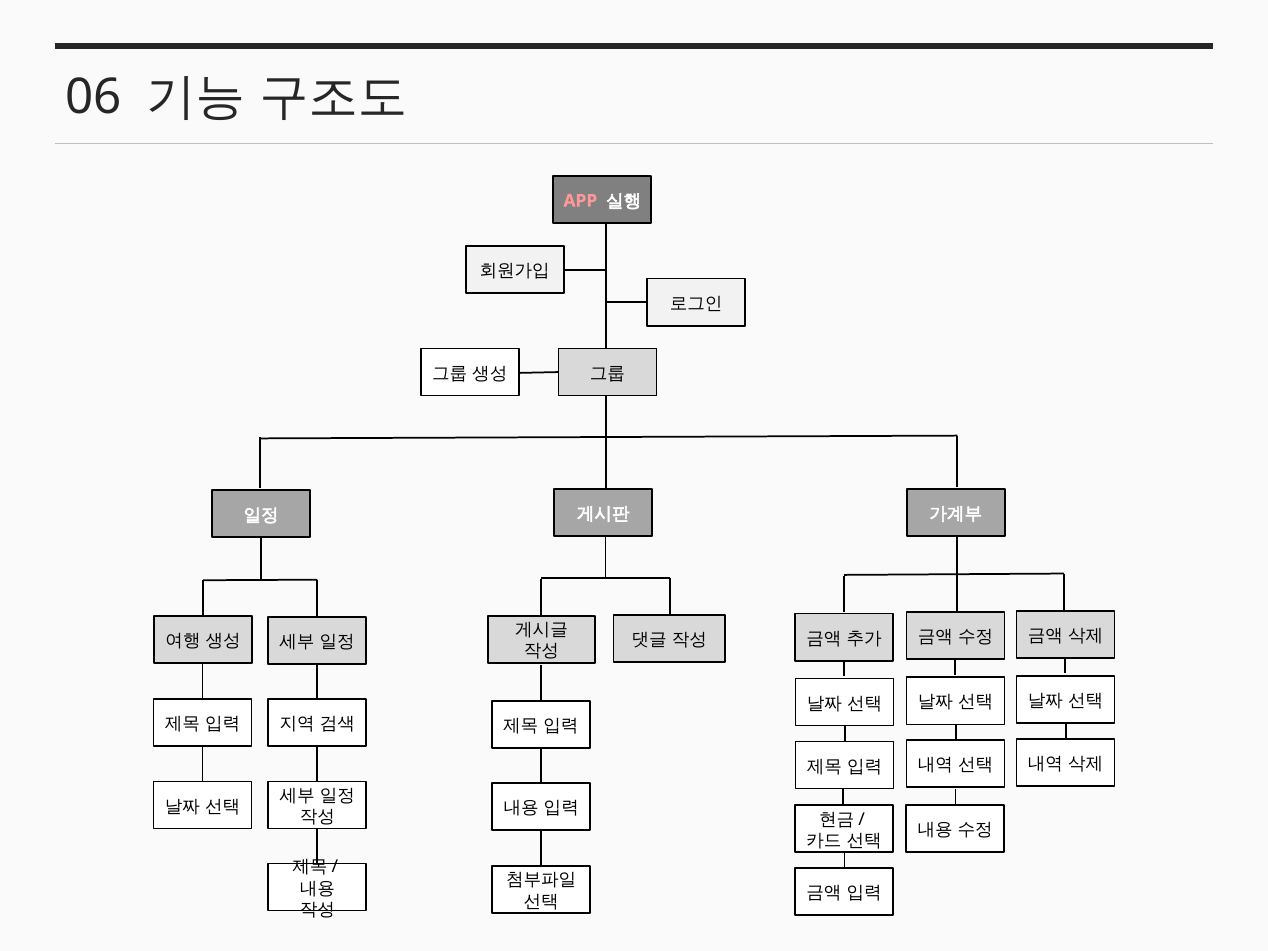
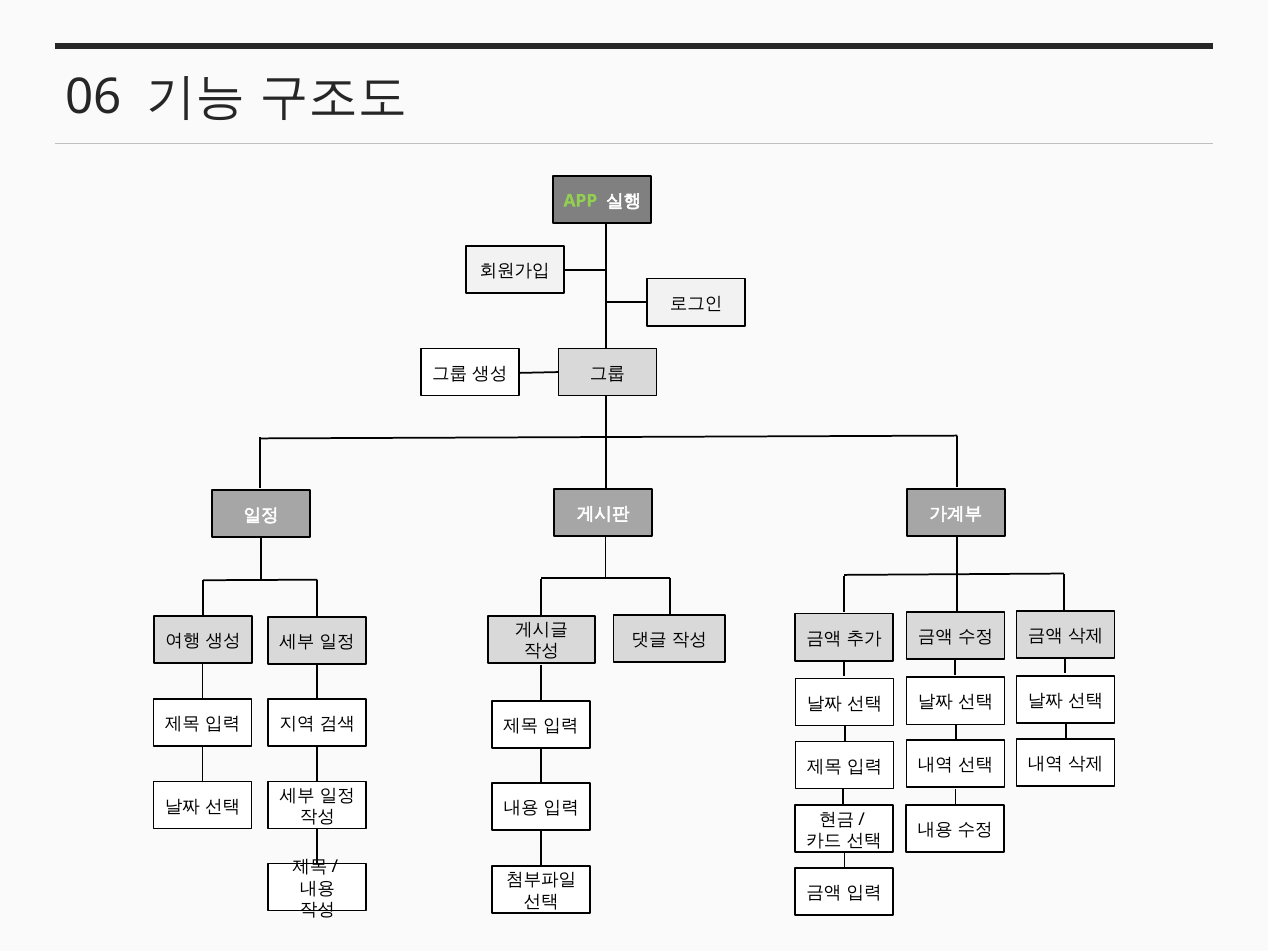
APP colour: pink -> light green (580, 201)
